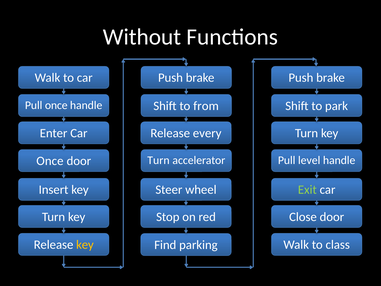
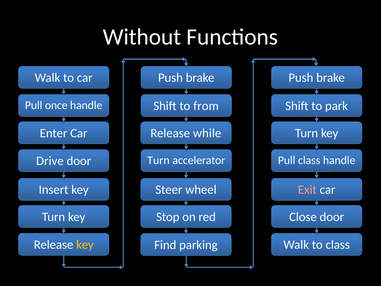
every: every -> while (207, 133)
Pull level: level -> class (309, 160)
Once: Once -> Drive (50, 161)
Exit colour: light green -> pink (307, 190)
